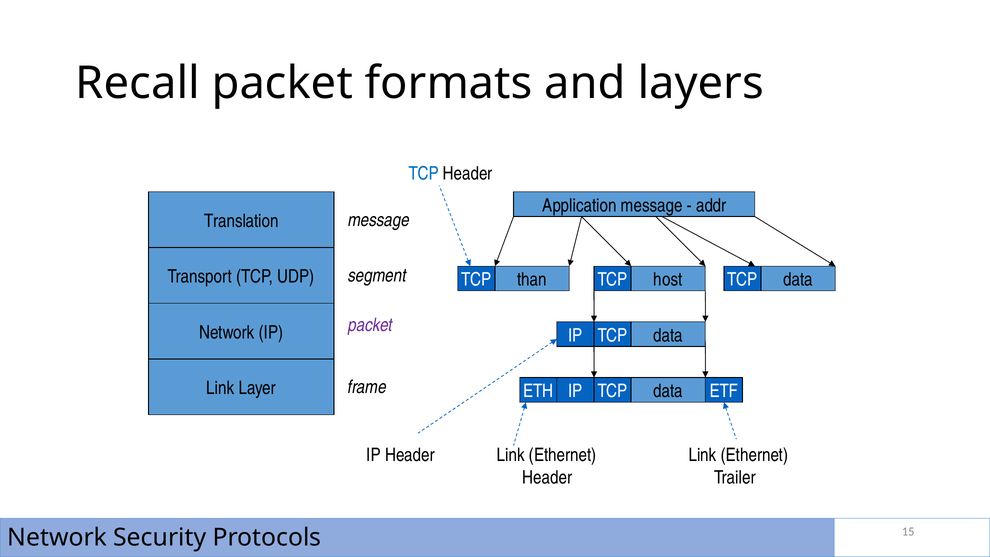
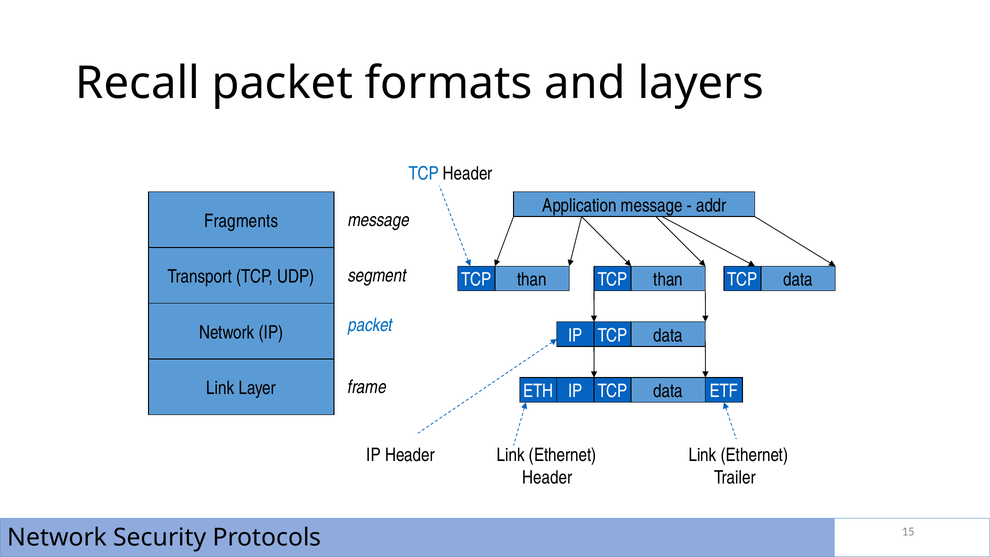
Translation: Translation -> Fragments (241, 221)
host: host -> than (668, 280)
packet colour: purple -> blue (370, 325)
